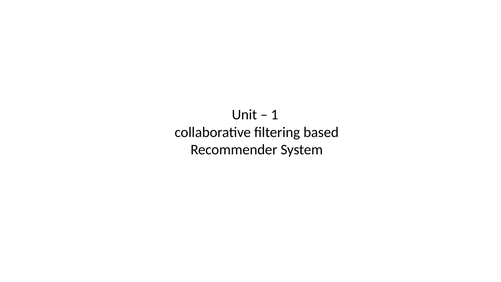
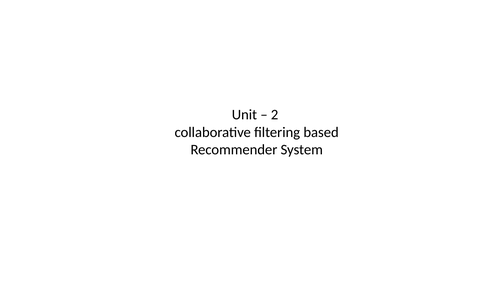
1: 1 -> 2 (275, 115)
